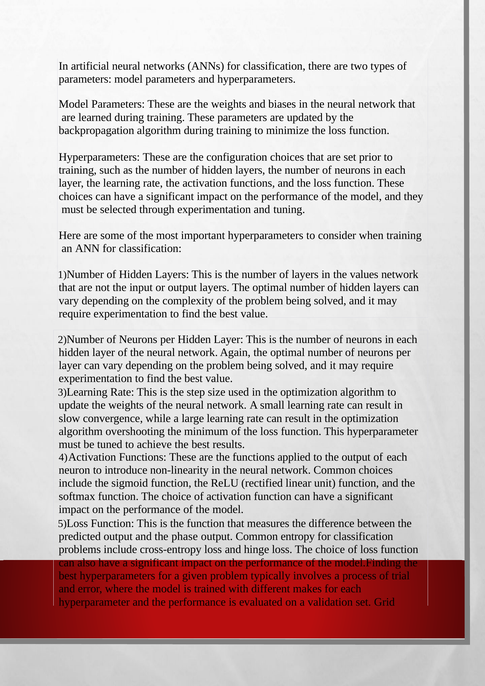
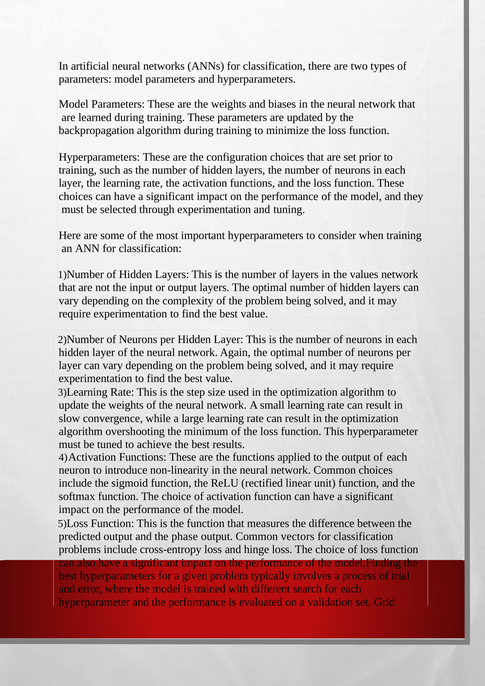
entropy: entropy -> vectors (298, 537)
makes: makes -> search (307, 589)
